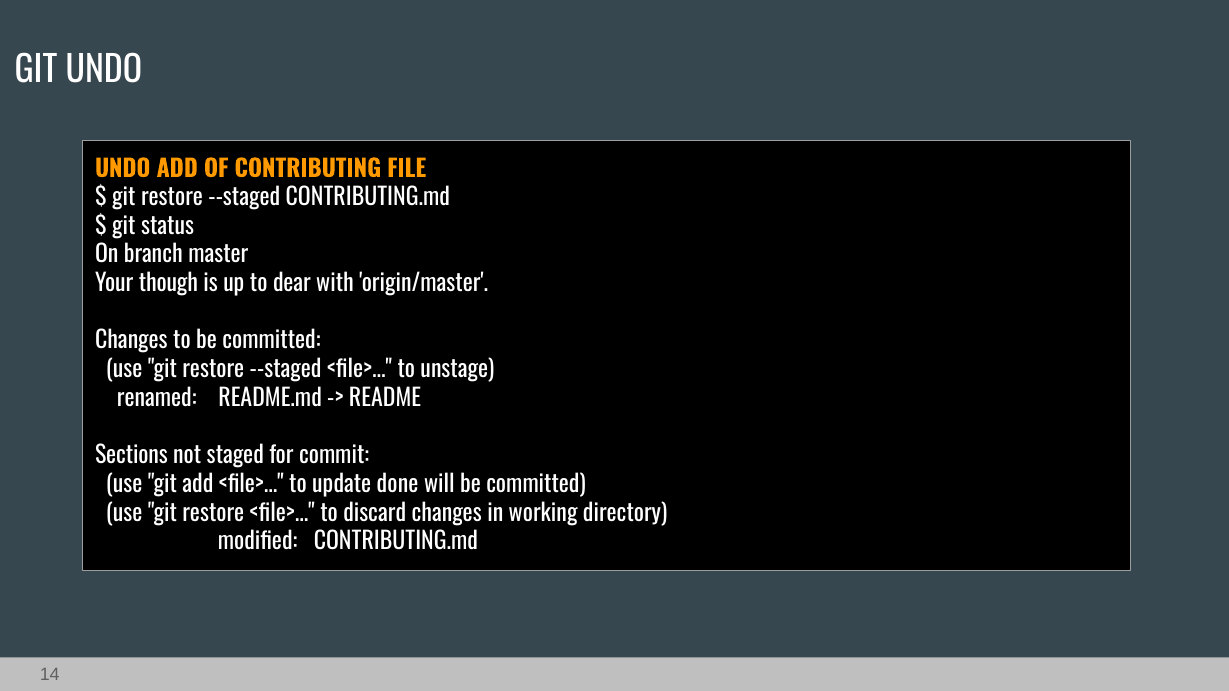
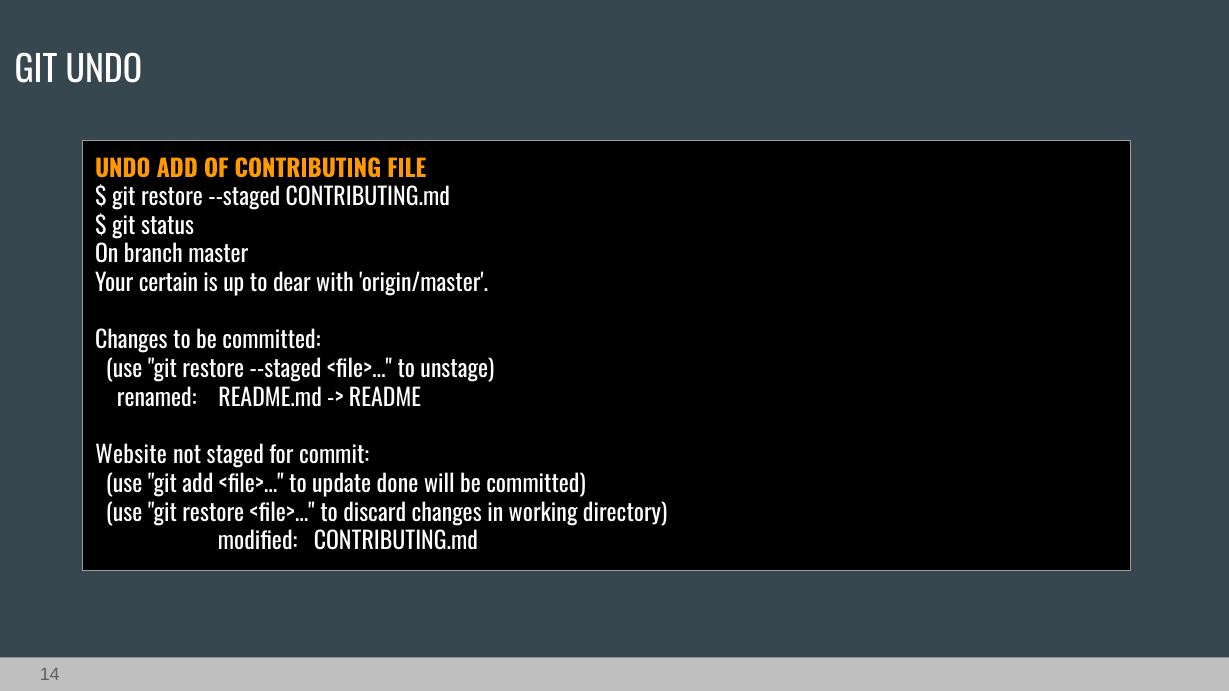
though: though -> certain (168, 284)
Sections: Sections -> Website (131, 456)
